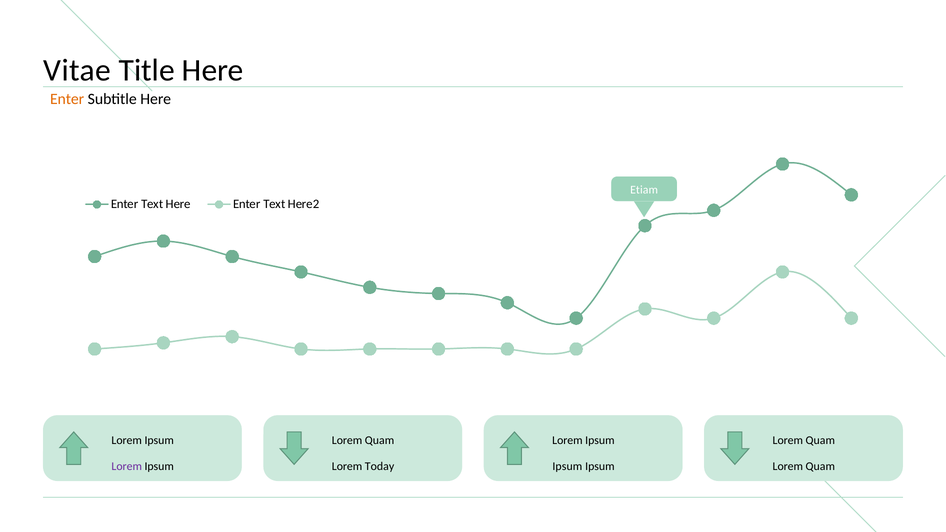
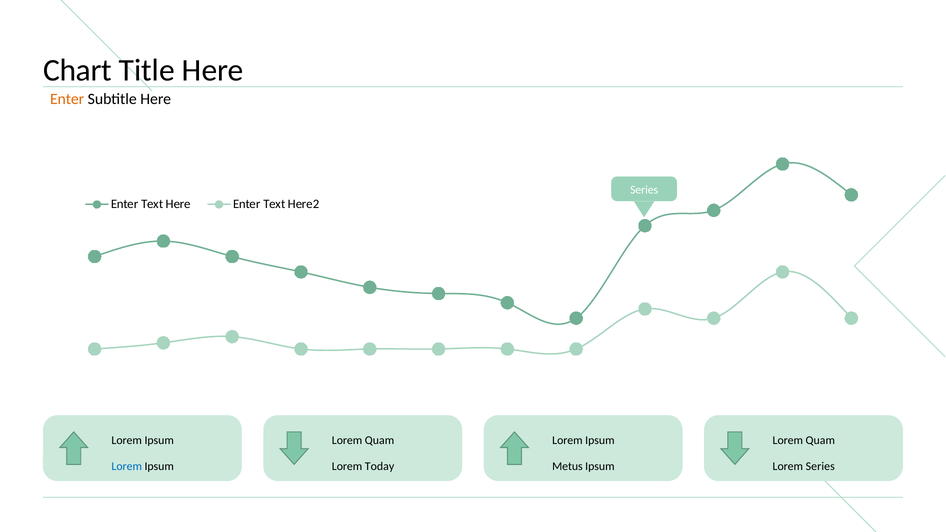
Vitae: Vitae -> Chart (77, 71)
Etiam: Etiam -> Series (644, 190)
Lorem colour: purple -> blue (127, 467)
Ipsum: Ipsum -> Metus (567, 467)
Quam: Quam -> Series (820, 467)
